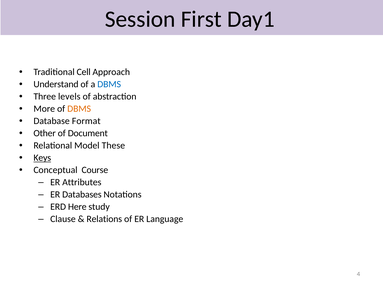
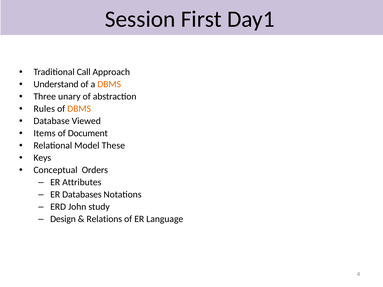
Cell: Cell -> Call (84, 72)
DBMS colour: blue -> orange (109, 84)
levels: levels -> unary (69, 97)
More: More -> Rules (44, 109)
Format: Format -> Viewed (86, 121)
Other: Other -> Items (45, 133)
Keys underline: present -> none (42, 158)
Course: Course -> Orders (95, 170)
Here: Here -> John (77, 207)
Clause: Clause -> Design (63, 219)
